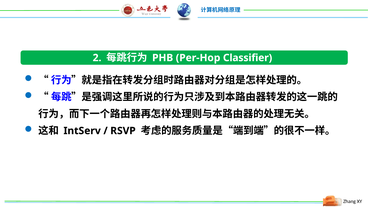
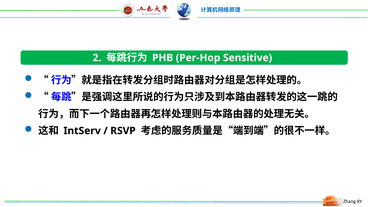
Classifier: Classifier -> Sensitive (248, 58)
